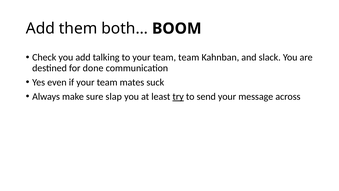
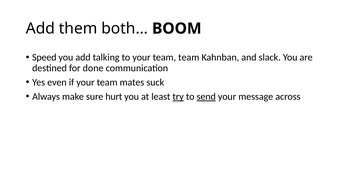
Check: Check -> Speed (44, 57)
slap: slap -> hurt (114, 96)
send underline: none -> present (206, 96)
